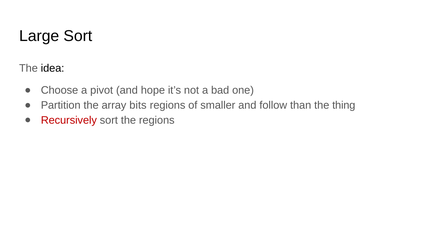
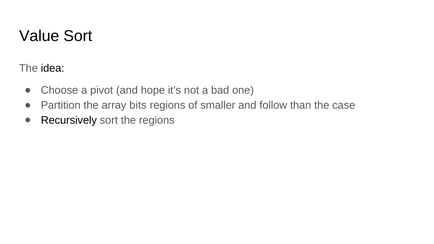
Large: Large -> Value (39, 36)
thing: thing -> case (344, 105)
Recursively colour: red -> black (69, 120)
